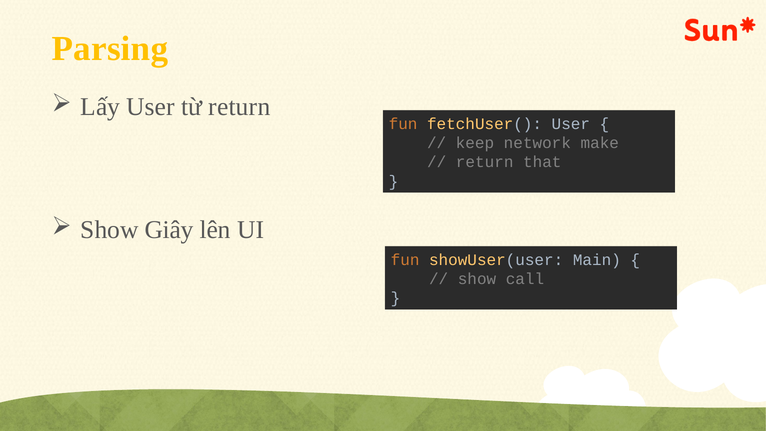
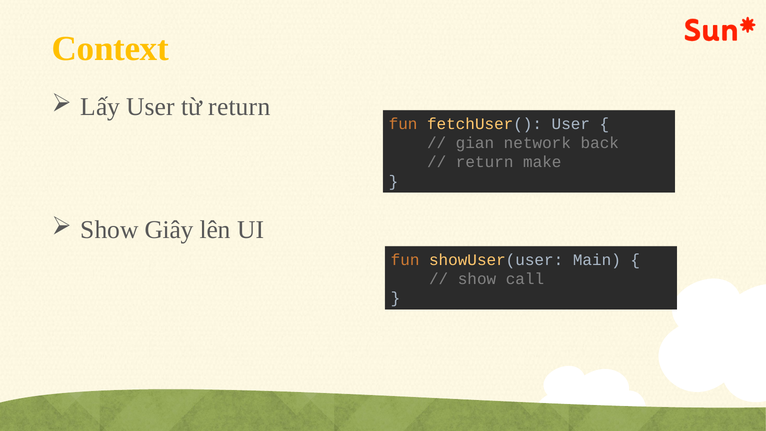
Parsing: Parsing -> Context (110, 49)
keep: keep -> gian (475, 143)
make: make -> back (600, 143)
that: that -> make (542, 162)
